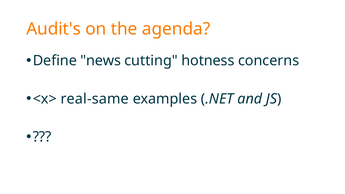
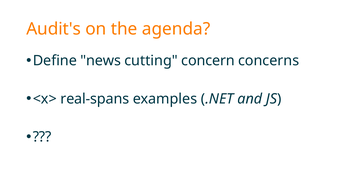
hotness: hotness -> concern (208, 61)
real-same: real-same -> real-spans (95, 99)
